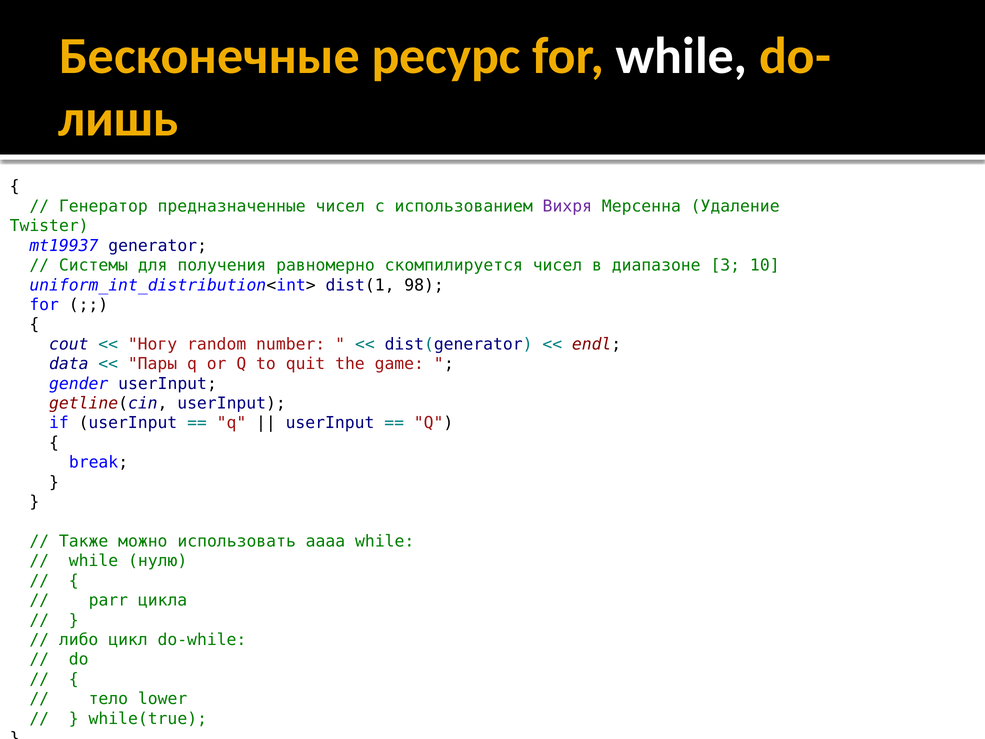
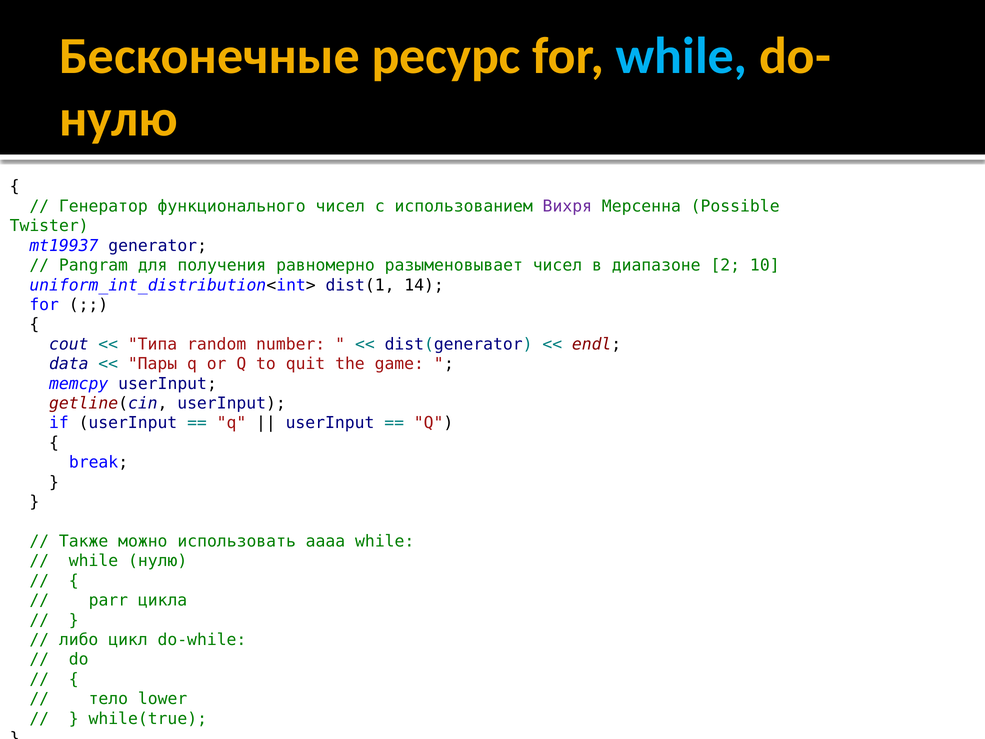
while colour: white -> light blue (681, 56)
лишь: лишь -> нулю (118, 119)
предназначенные: предназначенные -> функционального (232, 206)
Удаление: Удаление -> Possible (735, 206)
Системы: Системы -> Pangram (93, 265)
скомпилируется: скомпилируется -> разыменовывает (454, 265)
3: 3 -> 2 (725, 265)
98: 98 -> 14 (424, 285)
Ногу: Ногу -> Типа (153, 344)
gender: gender -> memcpy (79, 384)
